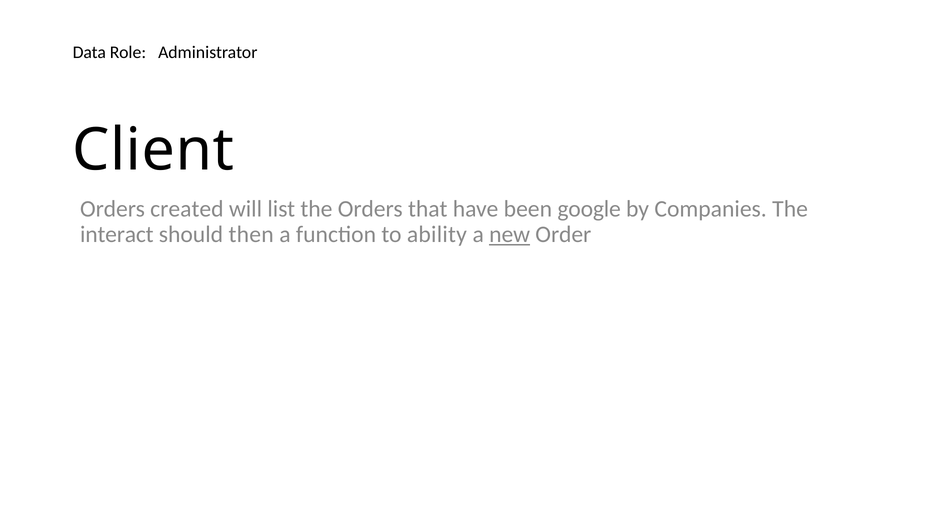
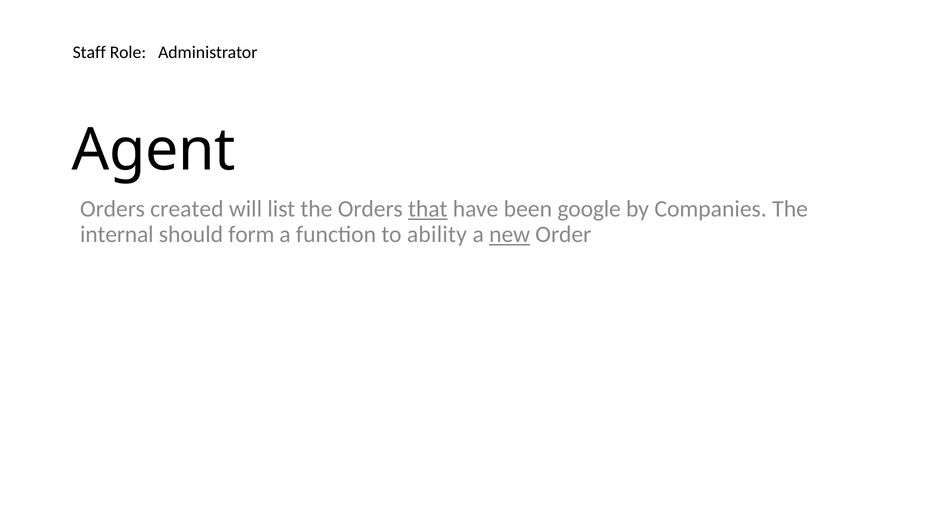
Data: Data -> Staff (89, 52)
Client: Client -> Agent (154, 151)
that underline: none -> present (428, 209)
interact: interact -> internal (117, 235)
then: then -> form (251, 235)
